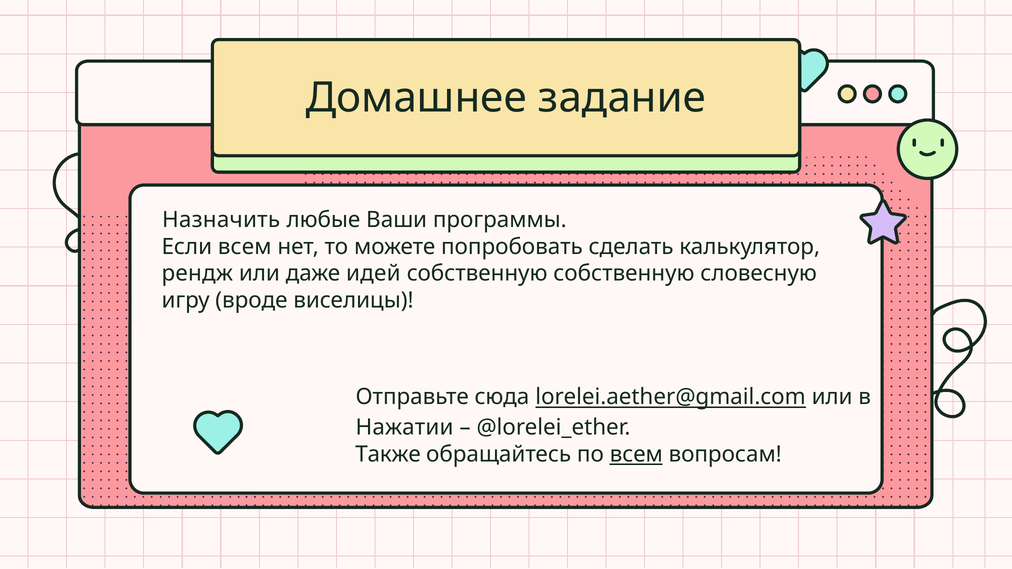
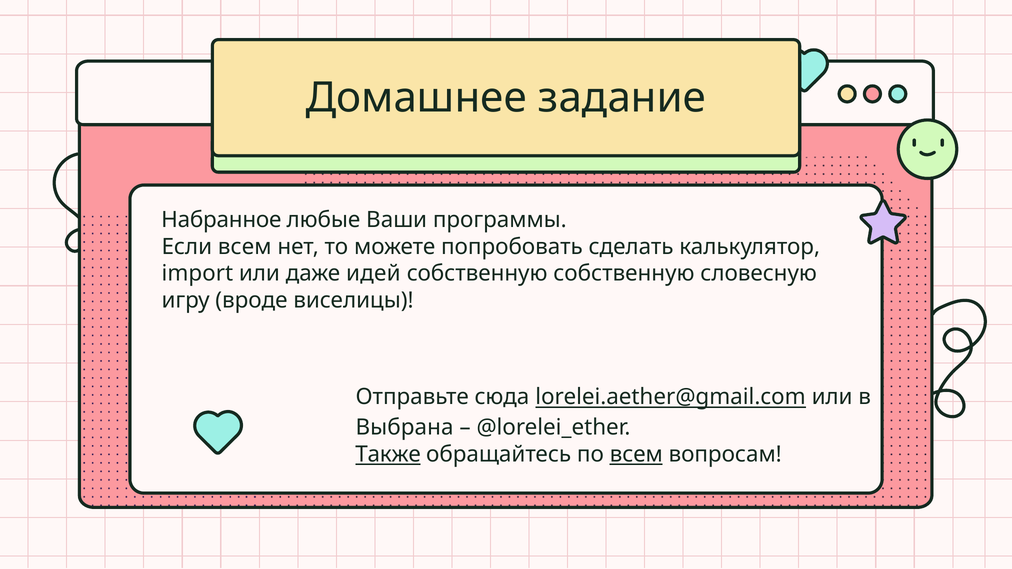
Назначить: Назначить -> Набранное (221, 220)
рендж: рендж -> import (197, 274)
Нажатии: Нажатии -> Выбрана (405, 428)
Также underline: none -> present (388, 455)
